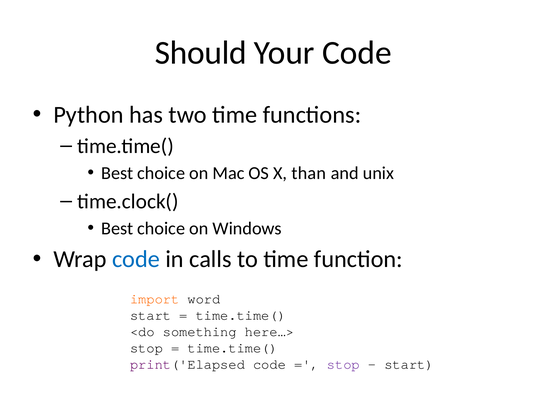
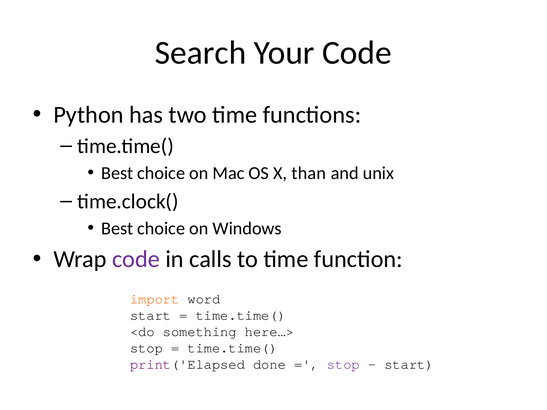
Should: Should -> Search (201, 53)
code colour: blue -> purple (136, 259)
print('Elapsed code: code -> done (270, 365)
